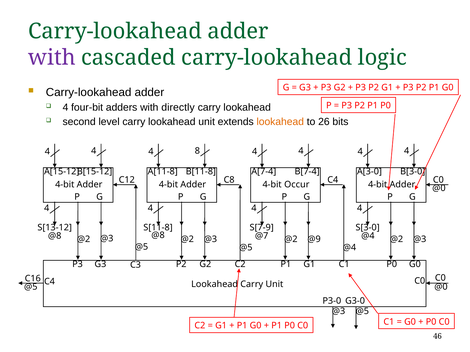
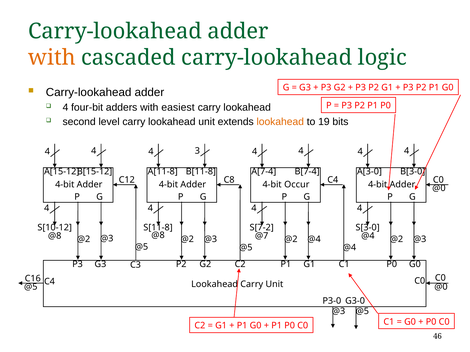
with colour: purple -> orange (52, 58)
directly: directly -> easiest (178, 107)
26: 26 -> 19 (324, 122)
8: 8 -> 3 (197, 151)
S[13-12: S[13-12 -> S[10-12 (55, 228)
S[7-9: S[7-9 -> S[7-2 (262, 228)
@9: @9 -> @4 (314, 239)
